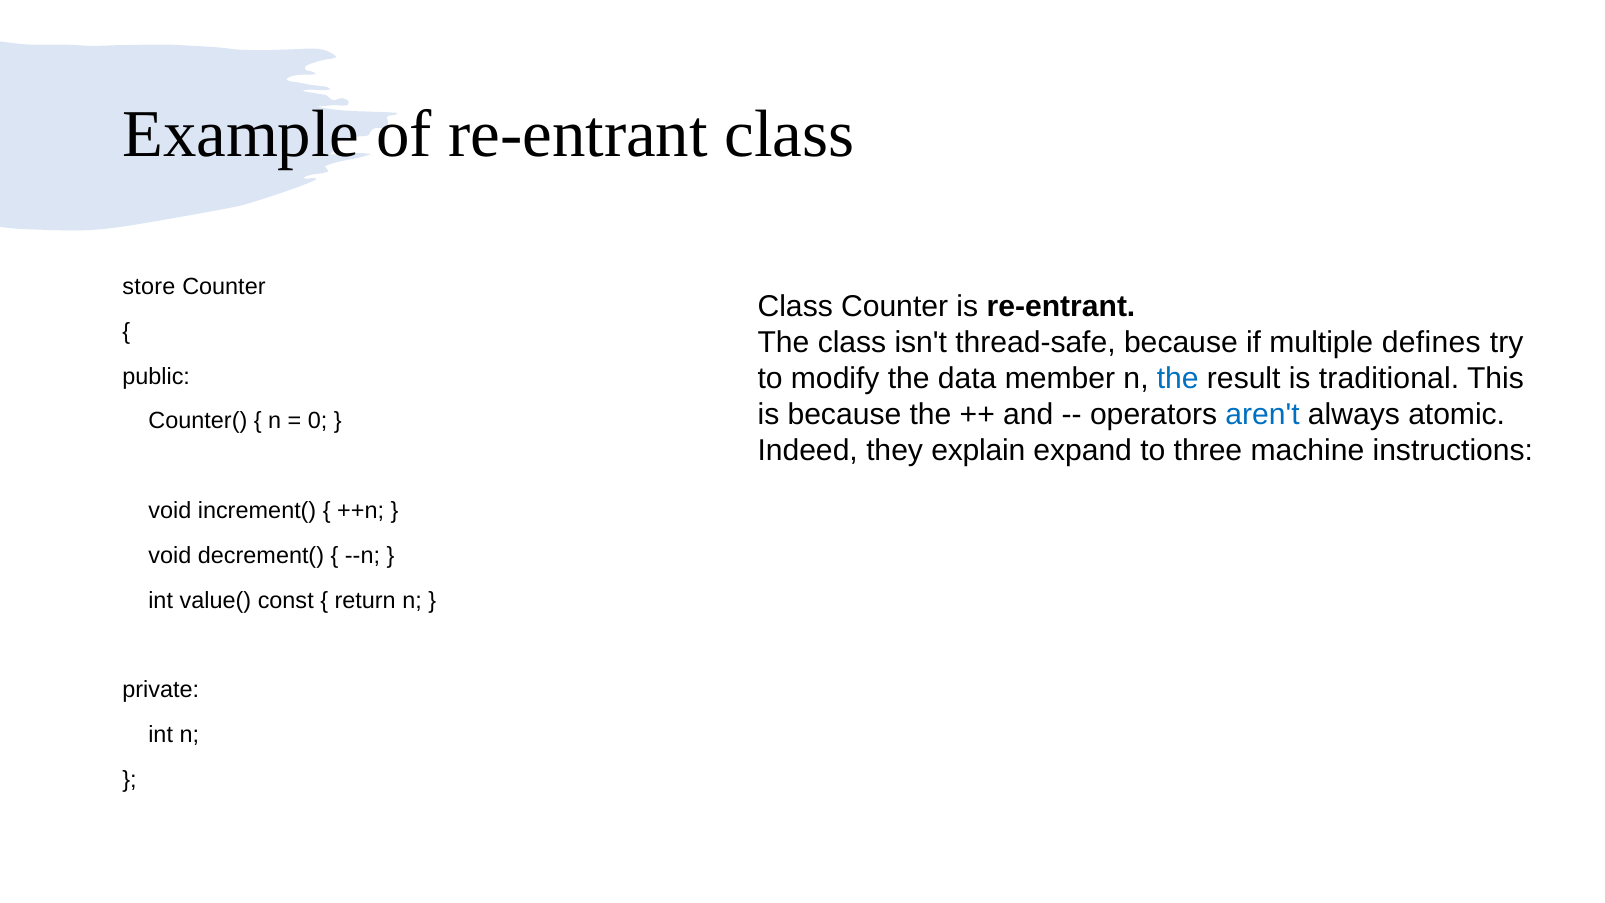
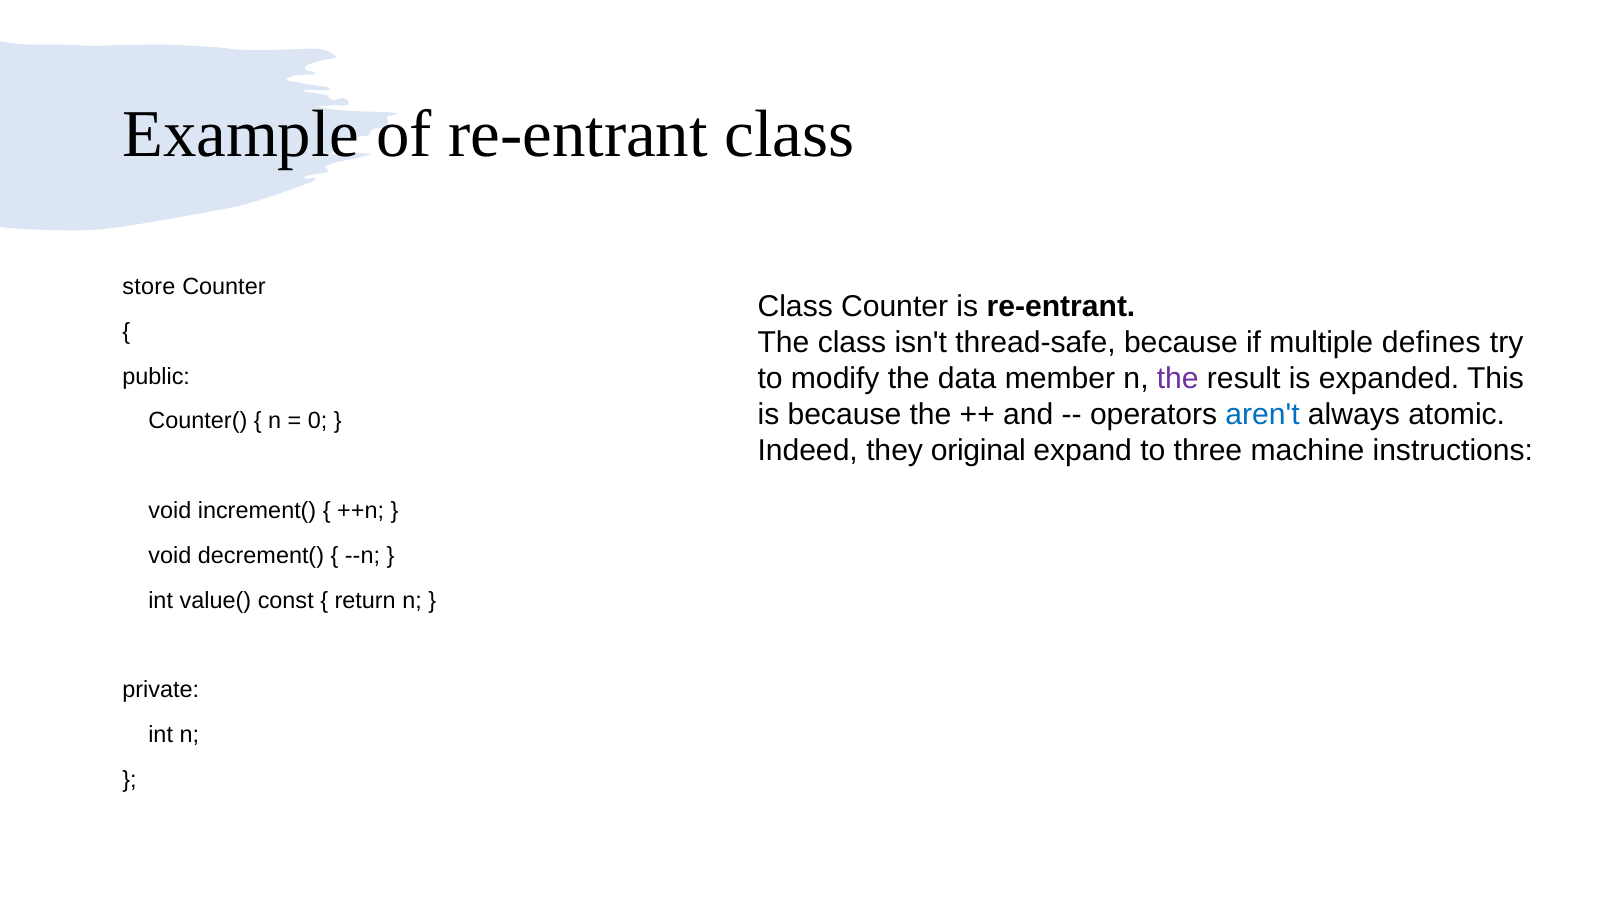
the colour: blue -> purple (1178, 378)
traditional: traditional -> expanded (1389, 378)
explain: explain -> original (978, 451)
